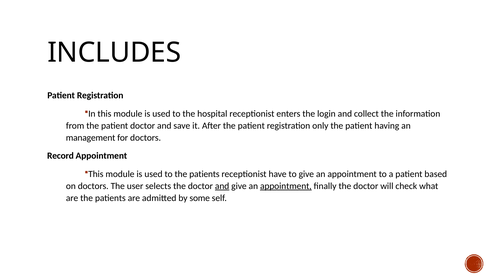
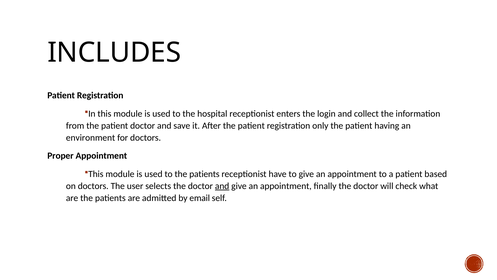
management: management -> environment (91, 137)
Record: Record -> Proper (60, 156)
appointment underline: present -> none (286, 186)
some: some -> email (200, 198)
